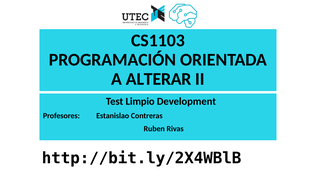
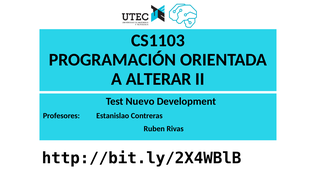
Limpio: Limpio -> Nuevo (140, 101)
